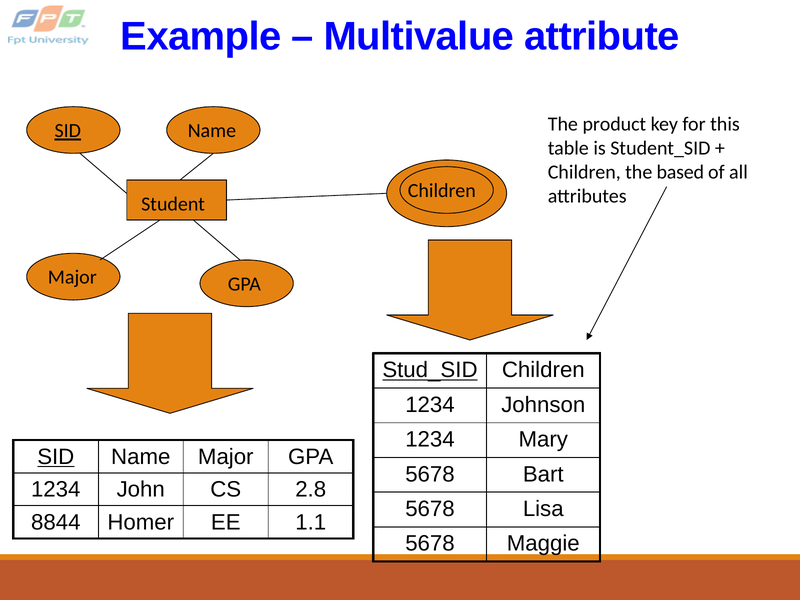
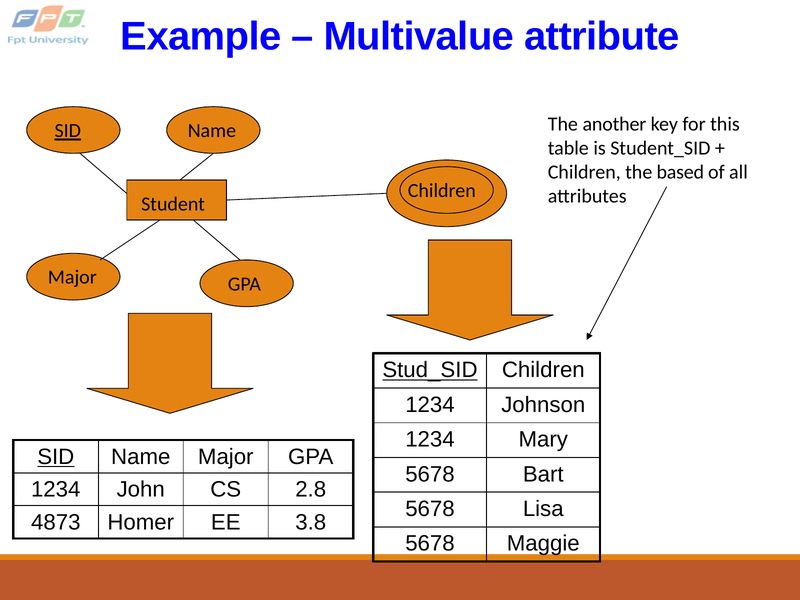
product: product -> another (614, 124)
8844: 8844 -> 4873 (56, 522)
1.1: 1.1 -> 3.8 (311, 522)
